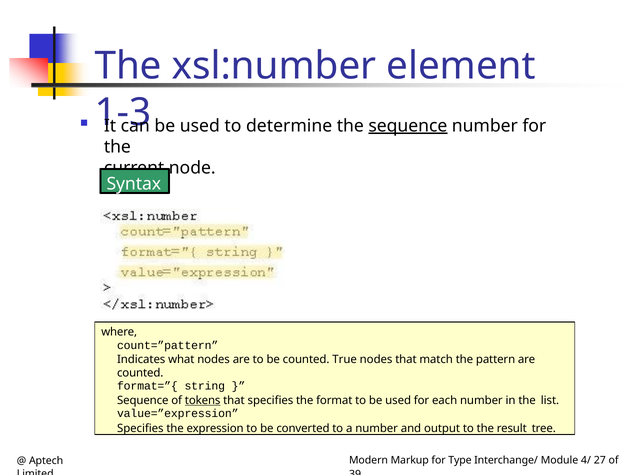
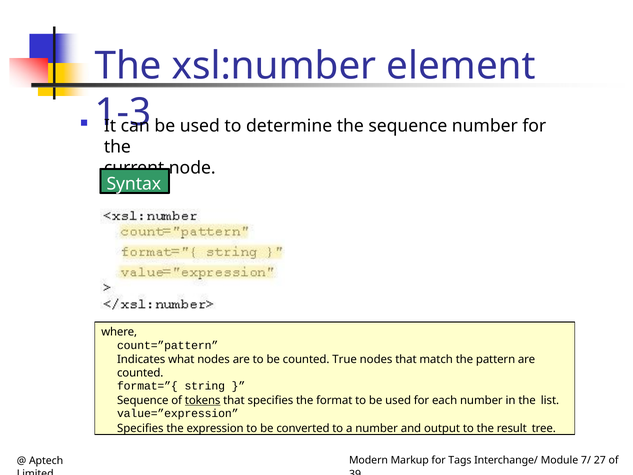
sequence underline: present -> none (408, 126)
Type: Type -> Tags (460, 460)
4/: 4/ -> 7/ (586, 460)
